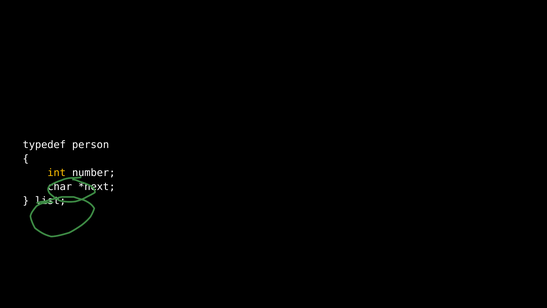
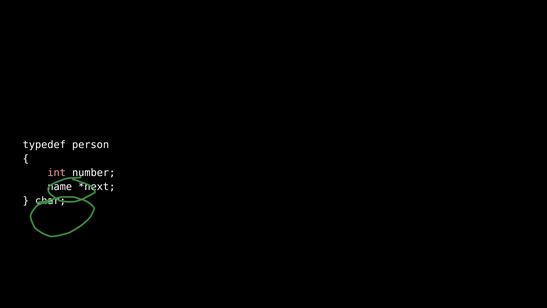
int colour: yellow -> pink (57, 173)
char: char -> name (60, 187)
list: list -> char (50, 201)
